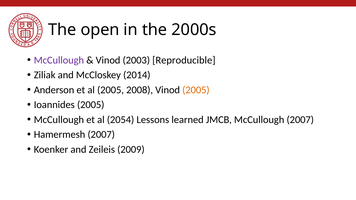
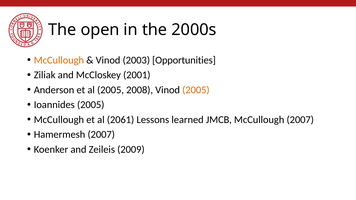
McCullough colour: purple -> orange (59, 60)
Reproducible: Reproducible -> Opportunities (184, 60)
2014: 2014 -> 2001 (137, 75)
2054: 2054 -> 2061 (121, 120)
